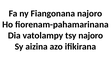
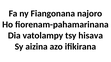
tsy najoro: najoro -> hisava (91, 36)
